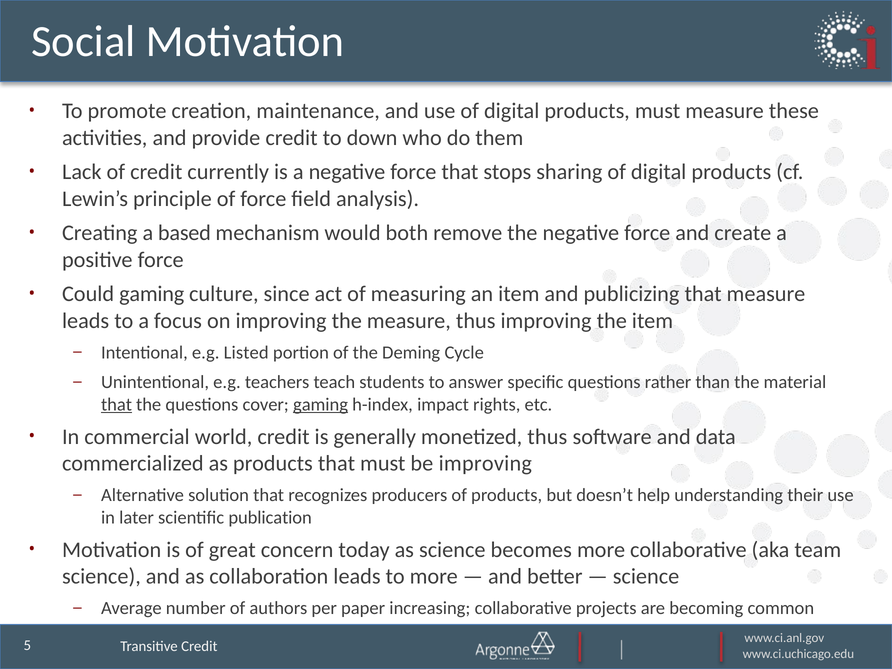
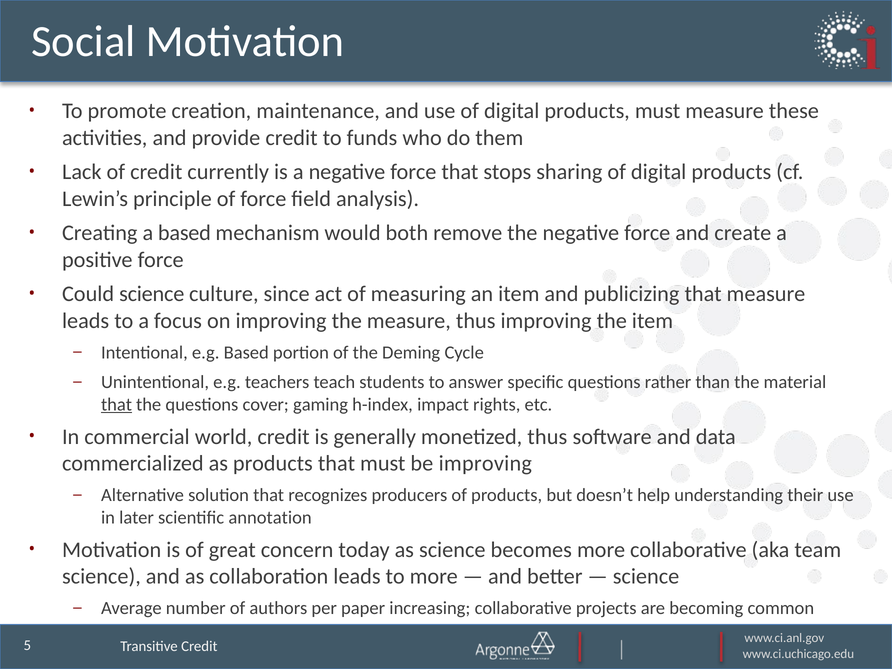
down: down -> funds (372, 138)
Could gaming: gaming -> science (152, 294)
e.g Listed: Listed -> Based (246, 352)
gaming underline: present -> none (321, 404)
publication: publication -> annotation (270, 517)
